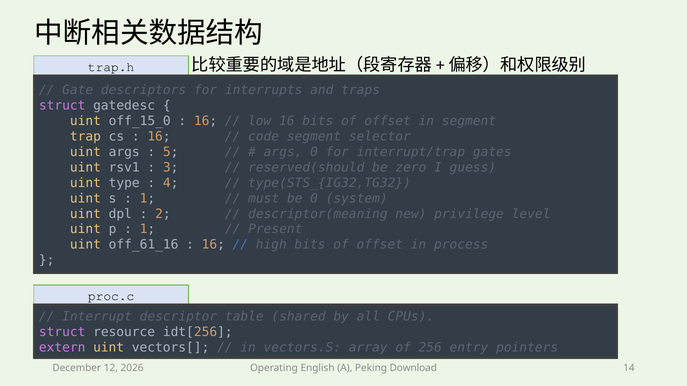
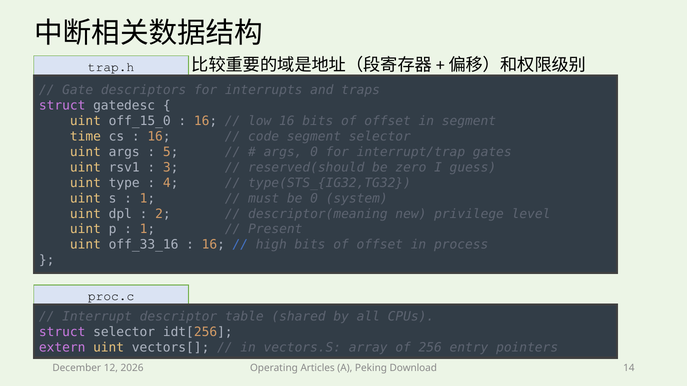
trap: trap -> time (85, 137)
off_61_16: off_61_16 -> off_33_16 (144, 245)
struct resource: resource -> selector (124, 332)
English: English -> Articles (318, 368)
